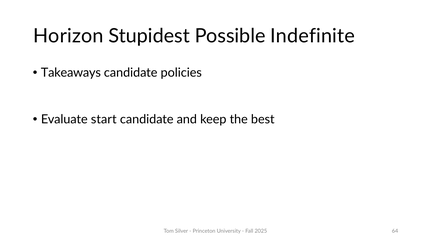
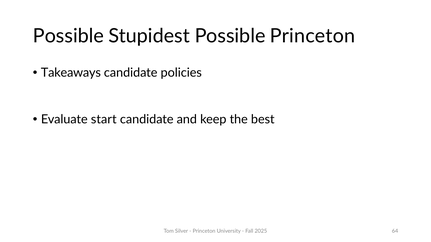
Horizon: Horizon -> Possible (68, 36)
Possible Indefinite: Indefinite -> Princeton (313, 36)
